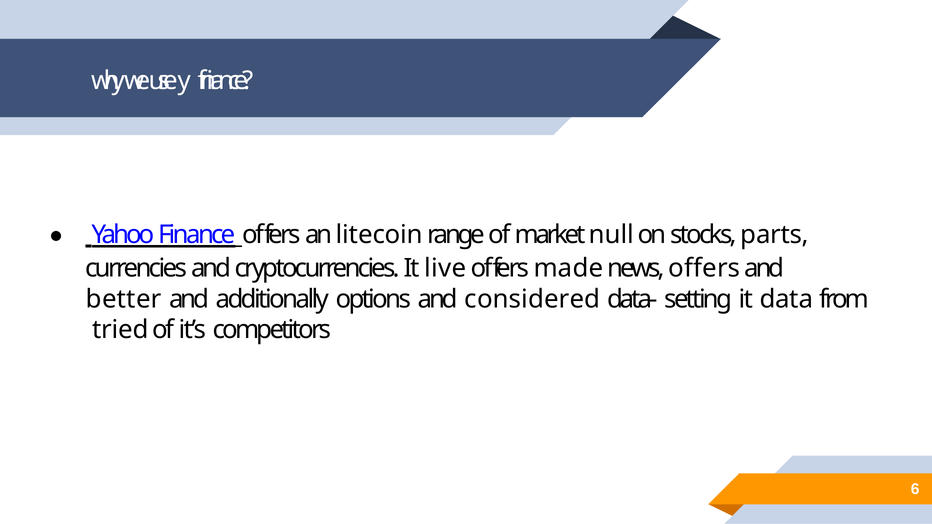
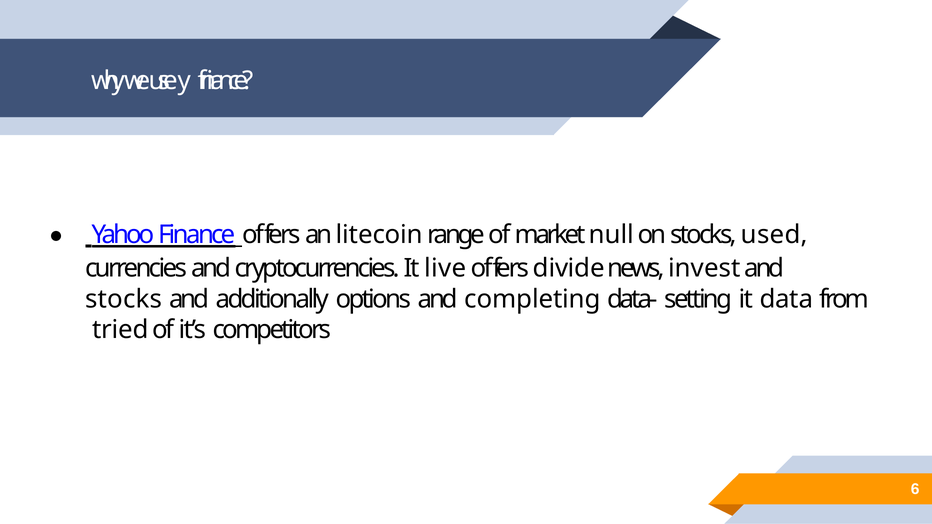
parts: parts -> used (774, 235)
made: made -> divide (569, 268)
news offers: offers -> invest (704, 268)
better: better -> stocks (124, 299)
considered: considered -> completing (532, 299)
